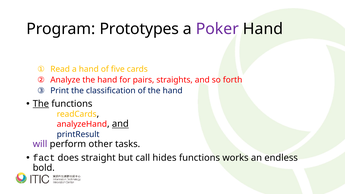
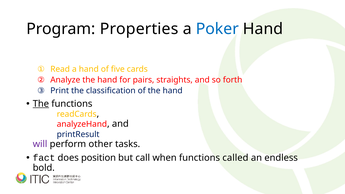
Prototypes: Prototypes -> Properties (139, 29)
Poker colour: purple -> blue (217, 29)
and underline: present -> none (120, 124)
straight: straight -> position (98, 158)
hides: hides -> when (165, 158)
works: works -> called (235, 158)
